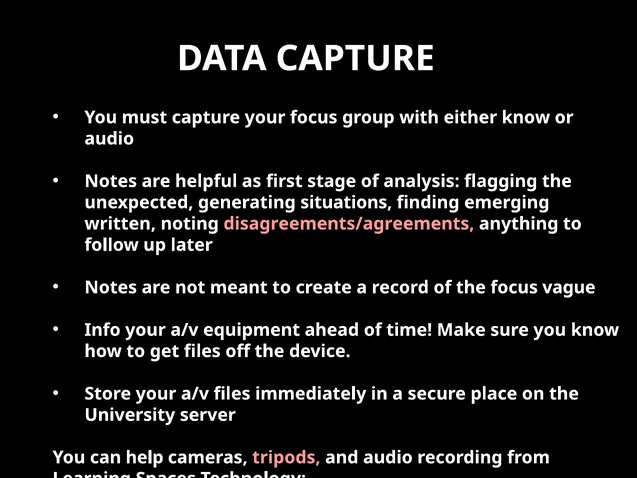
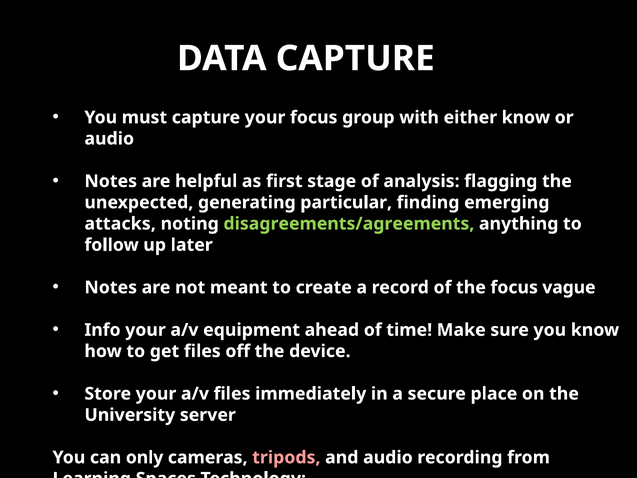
situations: situations -> particular (346, 202)
written: written -> attacks (120, 224)
disagreements/agreements colour: pink -> light green (349, 224)
help: help -> only (145, 457)
